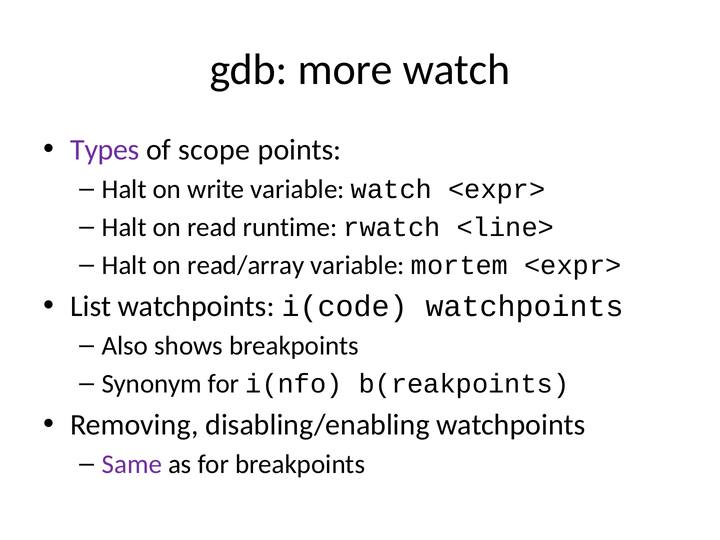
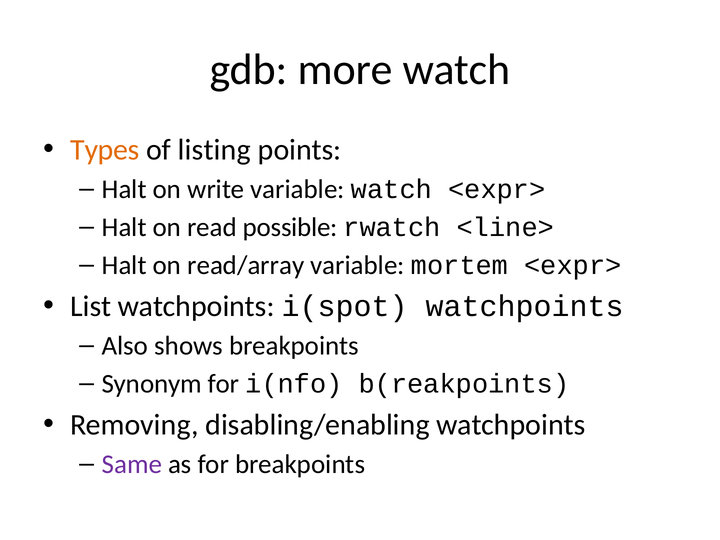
Types colour: purple -> orange (105, 150)
scope: scope -> listing (214, 150)
runtime: runtime -> possible (290, 227)
i(code: i(code -> i(spot (345, 306)
